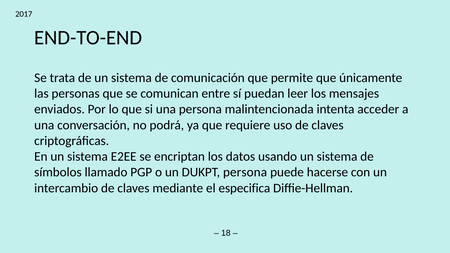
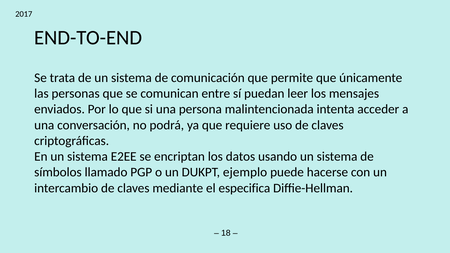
DUKPT persona: persona -> ejemplo (245, 172)
